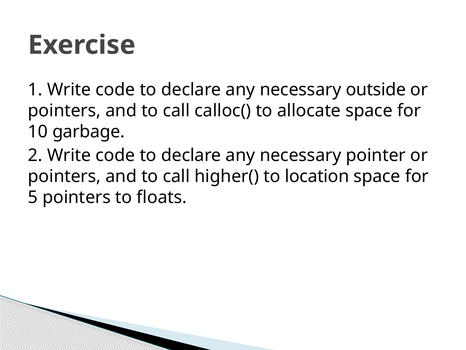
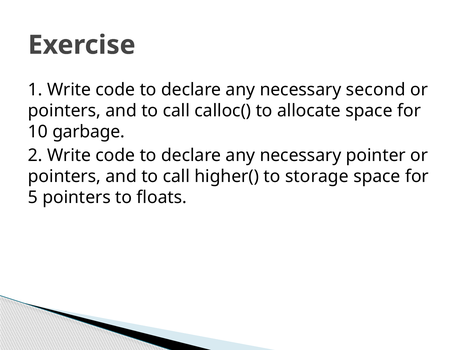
outside: outside -> second (376, 90)
location: location -> storage (317, 176)
